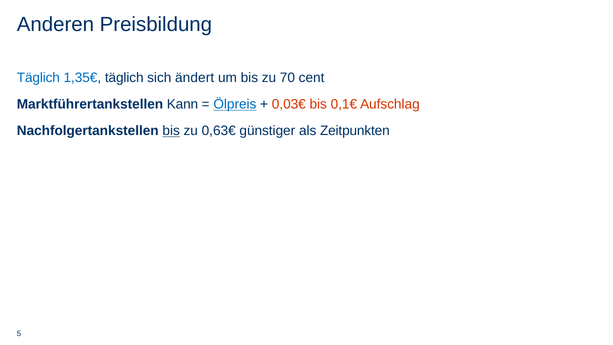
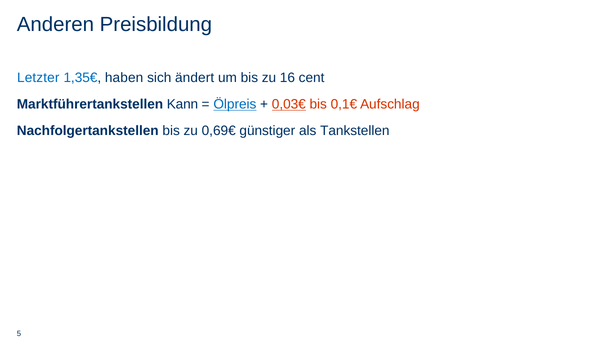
Täglich: Täglich -> Letzter (38, 78)
1,35€ täglich: täglich -> haben (124, 78)
70: 70 -> 16 (287, 78)
0,03€ underline: none -> present (289, 104)
bis underline: present -> none (171, 131)
0,63€: 0,63€ -> 0,69€ (219, 131)
Zeitpunkten: Zeitpunkten -> Tankstellen (355, 131)
